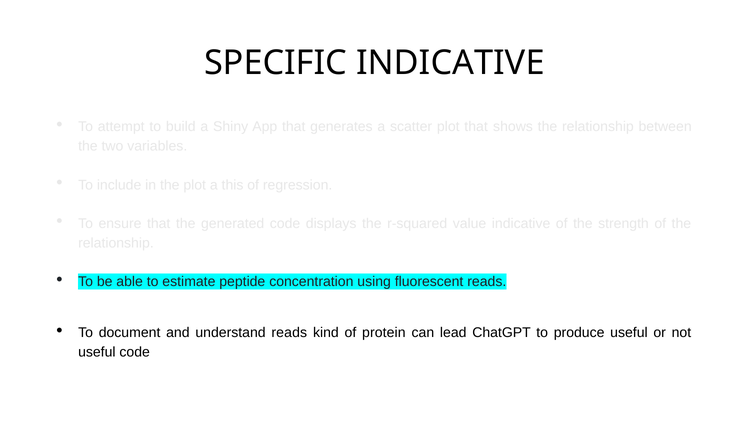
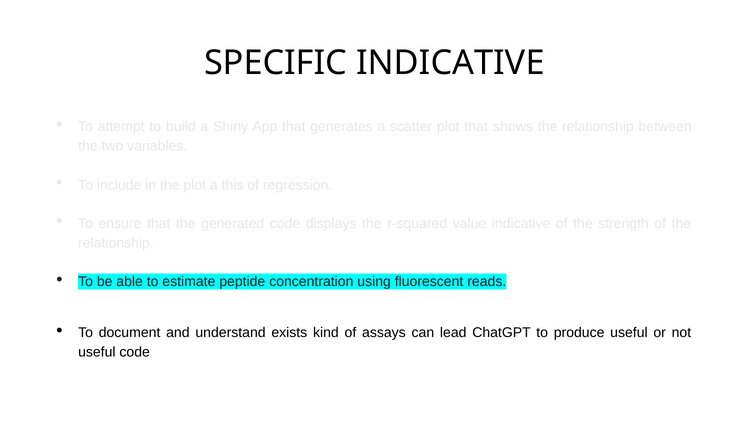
understand reads: reads -> exists (289, 333)
protein: protein -> assays (384, 333)
